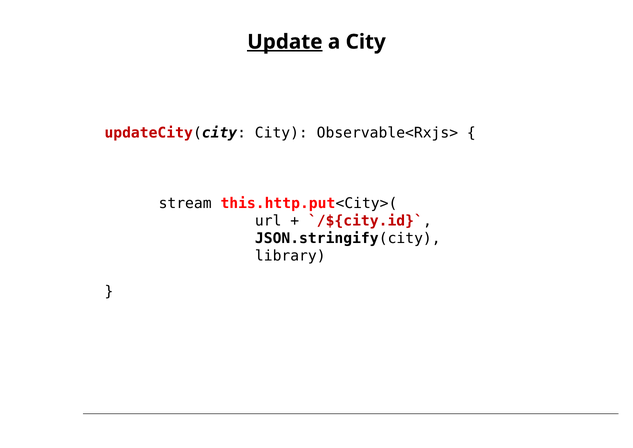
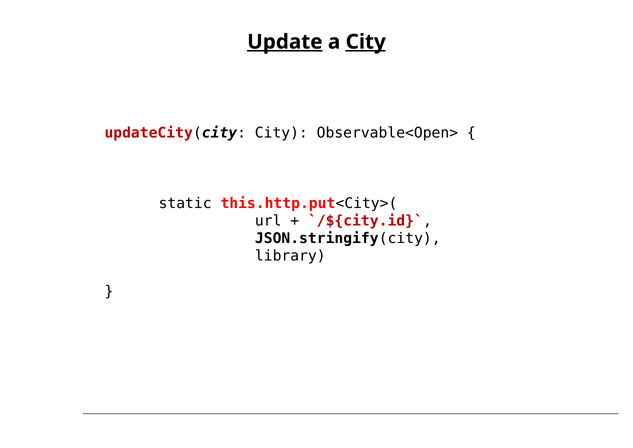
City underline: none -> present (366, 42)
Observable<Rxjs>: Observable<Rxjs> -> Observable<Open> (387, 133)
stream: stream -> static (185, 203)
